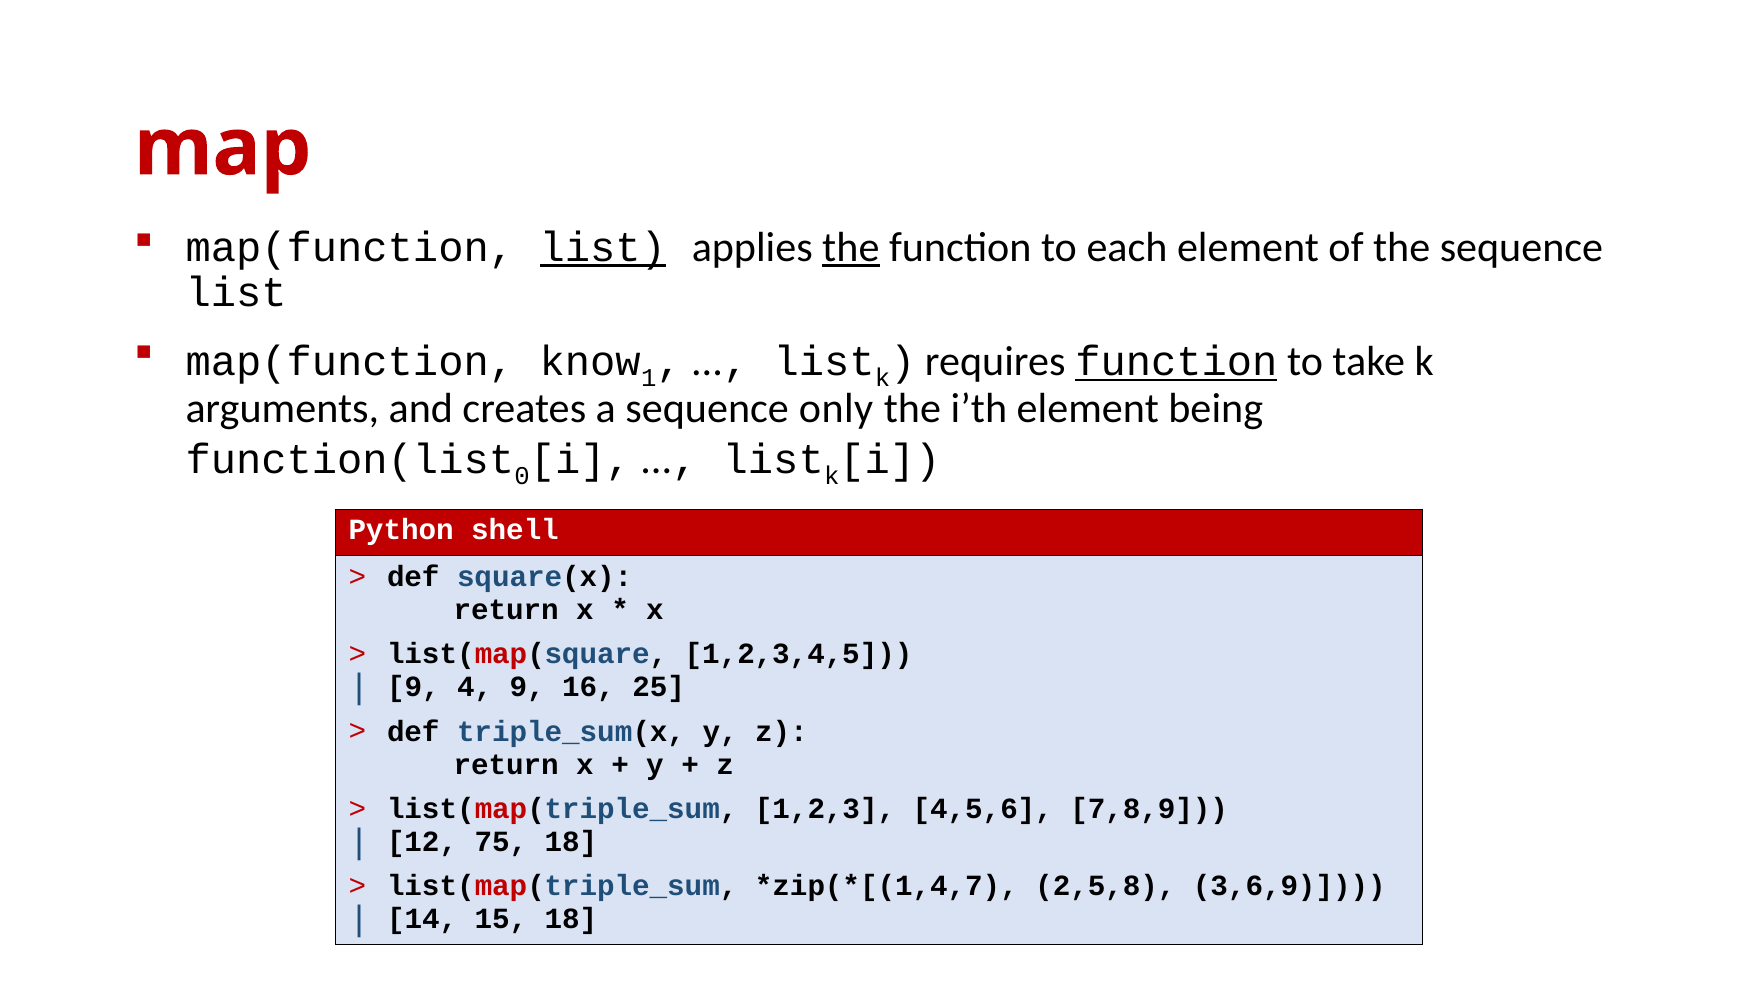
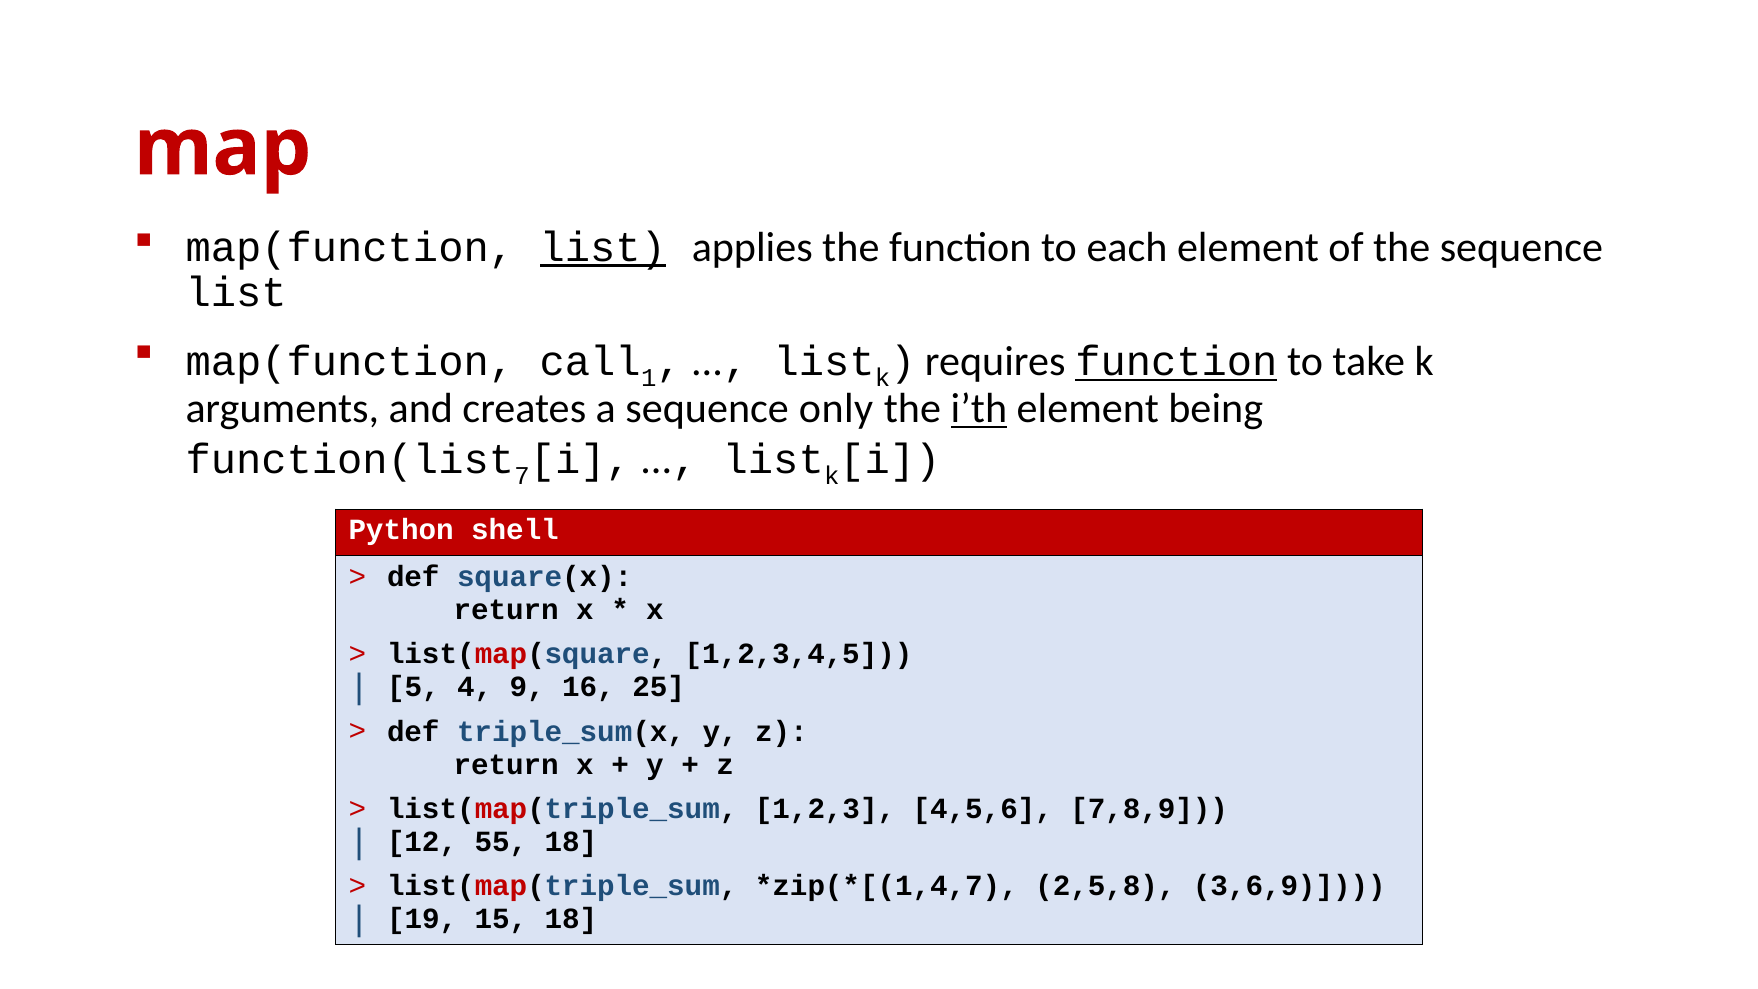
the underline: present -> none (851, 247)
know: know -> call (590, 362)
i’th underline: none -> present (979, 409)
0: 0 -> 7 (522, 476)
9: 9 -> 5 (413, 687)
75: 75 -> 55 (501, 842)
14: 14 -> 19 (422, 919)
